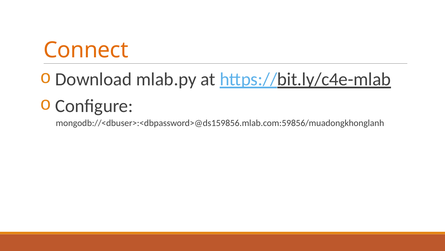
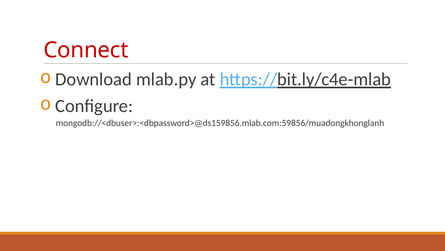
Connect colour: orange -> red (86, 50)
